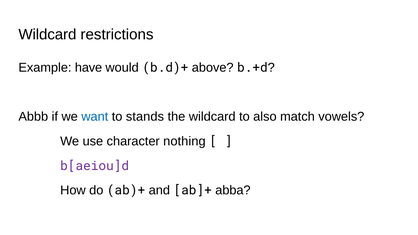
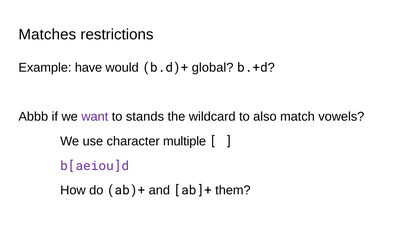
Wildcard: Wildcard -> Matches (47, 35)
above: above -> global (213, 68)
want colour: blue -> purple (95, 117)
nothing: nothing -> multiple (185, 141)
abba: abba -> them (233, 190)
